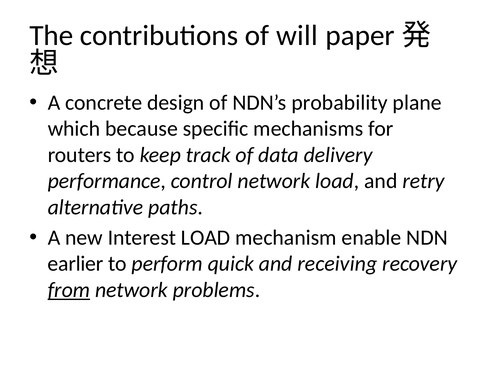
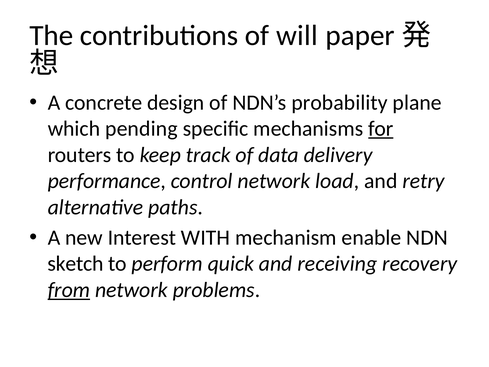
because: because -> pending (141, 129)
for underline: none -> present (381, 129)
Interest LOAD: LOAD -> WITH (206, 237)
earlier: earlier -> sketch (76, 264)
